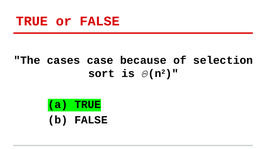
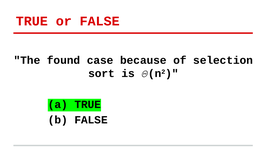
cases: cases -> found (64, 61)
